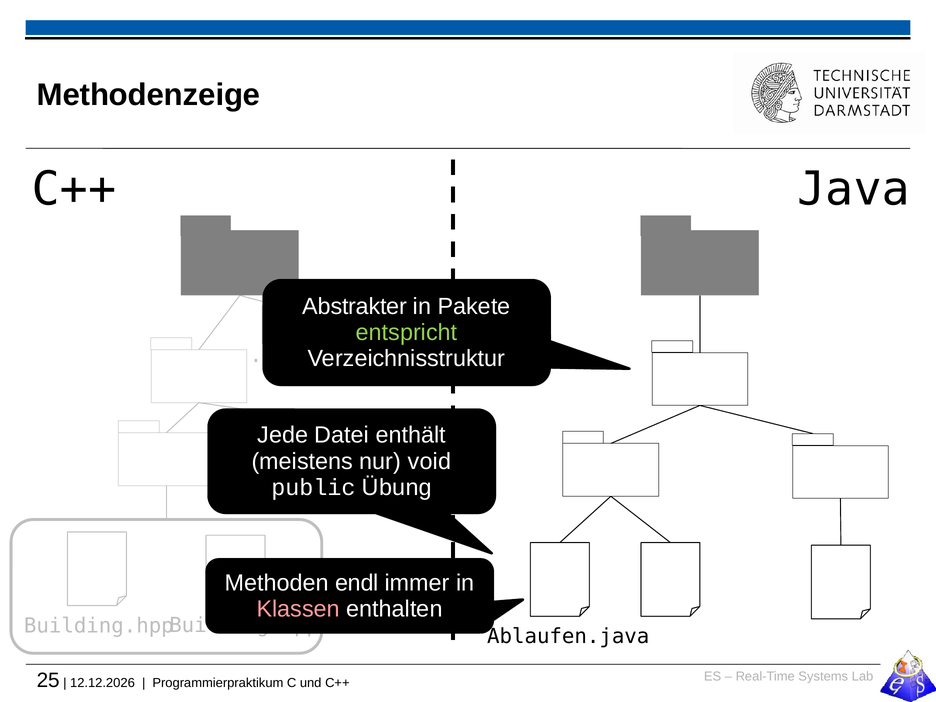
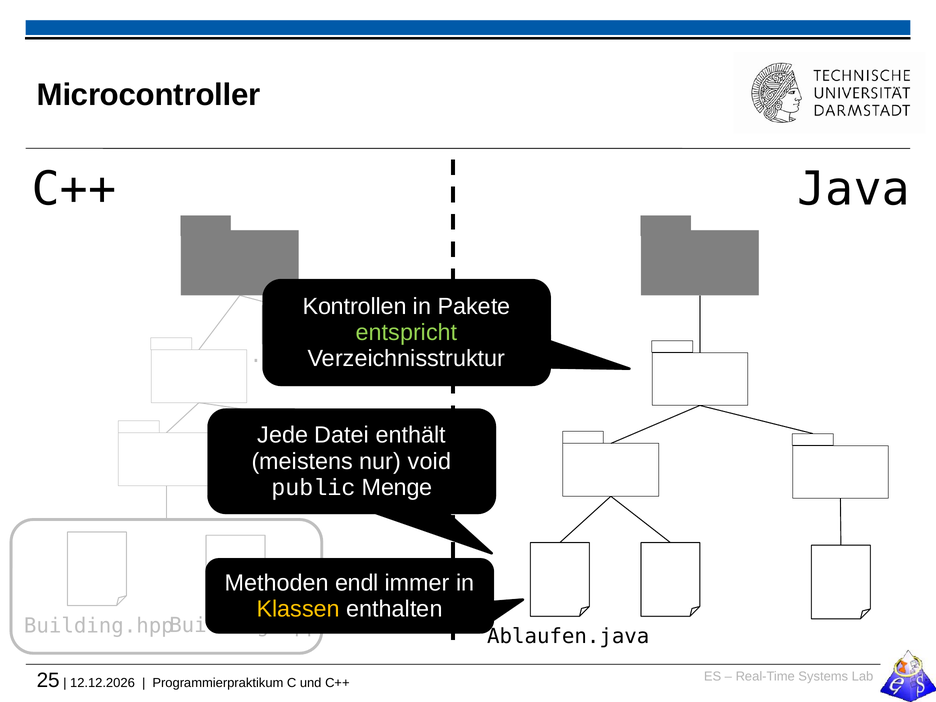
Methodenzeige: Methodenzeige -> Microcontroller (149, 95)
Abstrakter: Abstrakter -> Kontrollen (355, 307)
Übung: Übung -> Menge (397, 488)
Klassen colour: pink -> yellow (298, 609)
